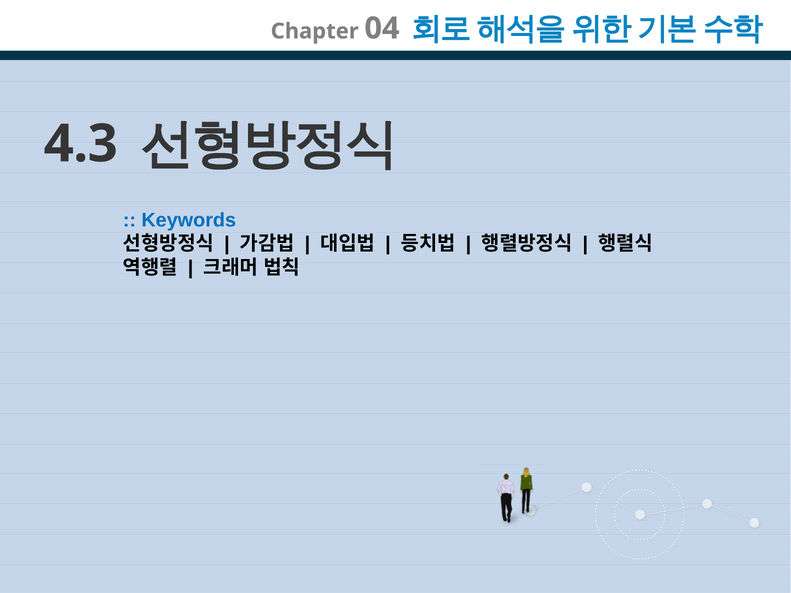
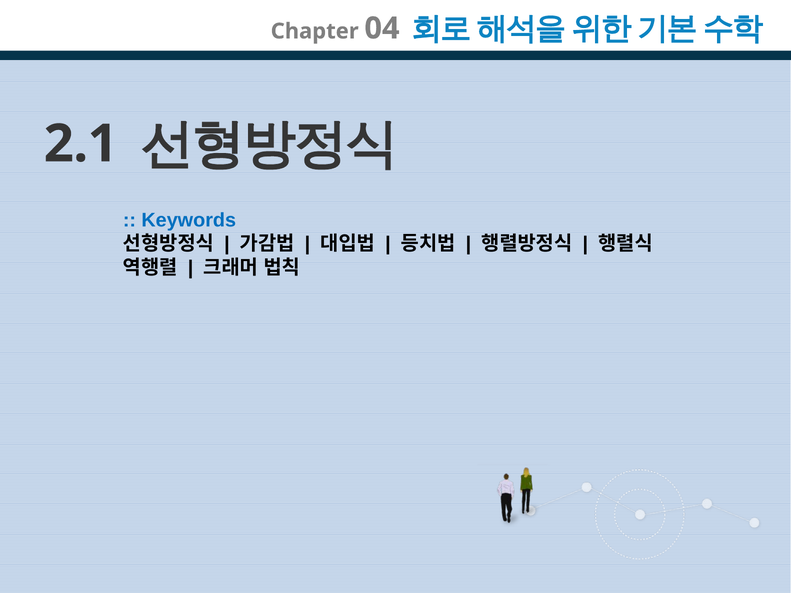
4.3: 4.3 -> 2.1 (81, 144)
